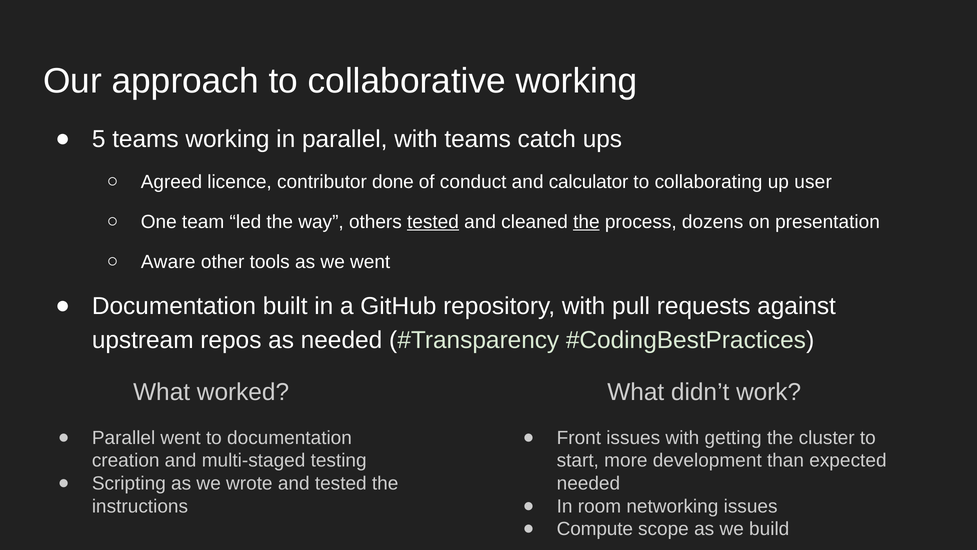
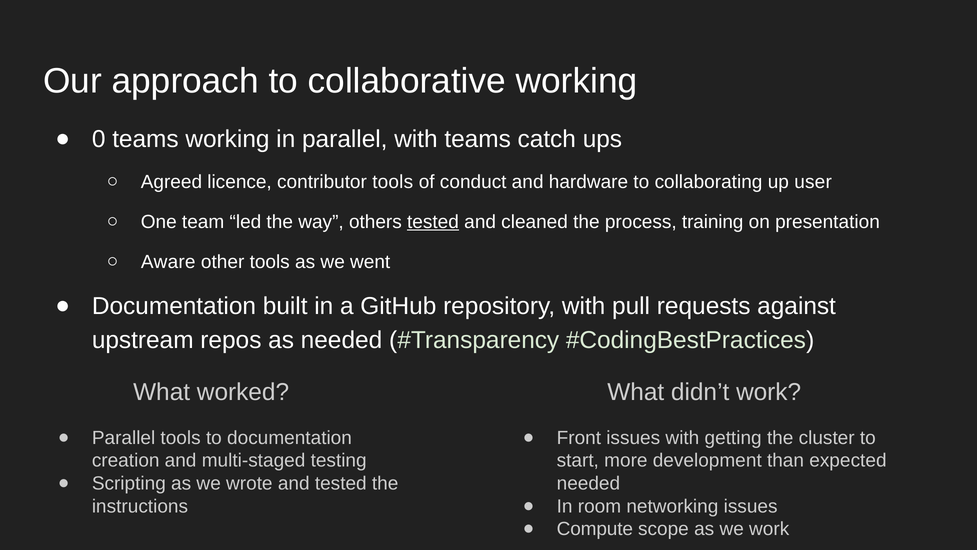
5: 5 -> 0 (99, 139)
contributor done: done -> tools (393, 182)
calculator: calculator -> hardware (588, 182)
the underline: present -> none (586, 222)
dozens: dozens -> training (713, 222)
Parallel went: went -> tools (181, 437)
we build: build -> work (769, 529)
